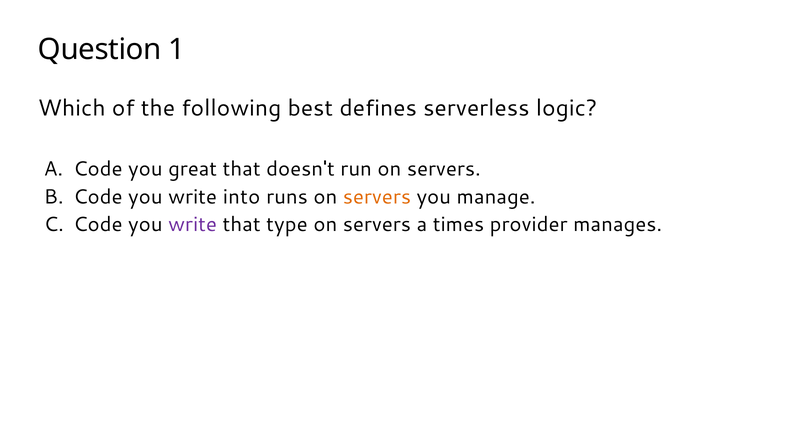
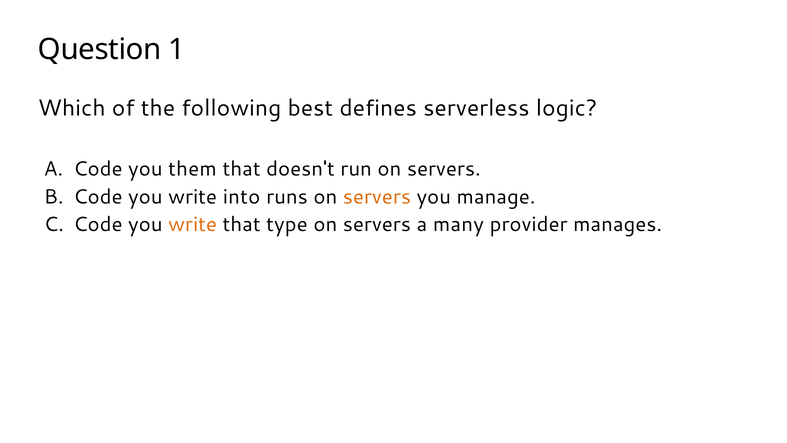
great: great -> them (192, 169)
write colour: purple -> orange (193, 224)
times: times -> many (458, 224)
